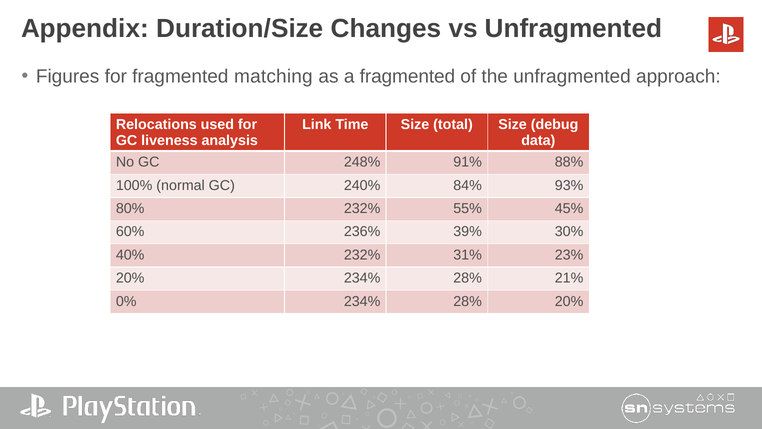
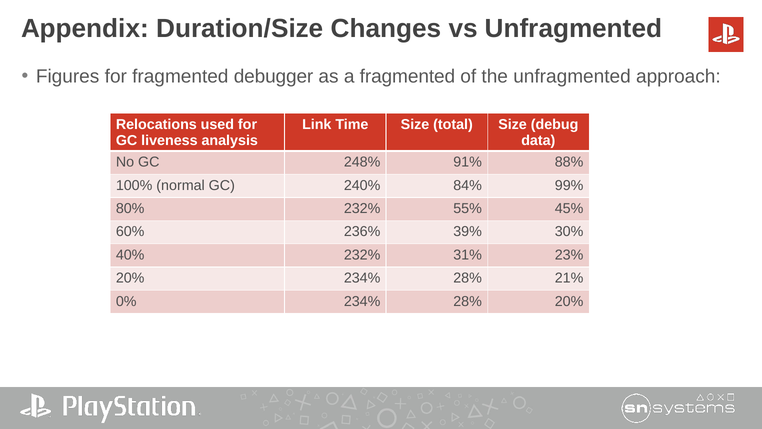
matching: matching -> debugger (274, 77)
93%: 93% -> 99% (569, 185)
